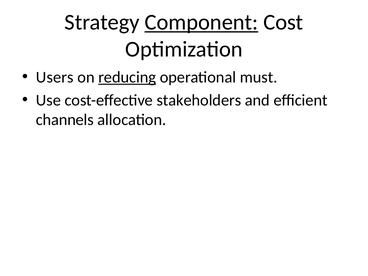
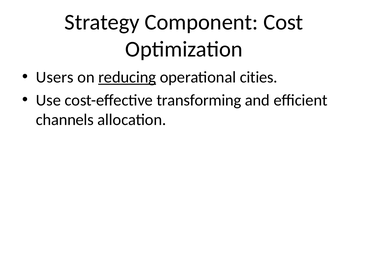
Component underline: present -> none (201, 22)
must: must -> cities (259, 77)
stakeholders: stakeholders -> transforming (199, 100)
